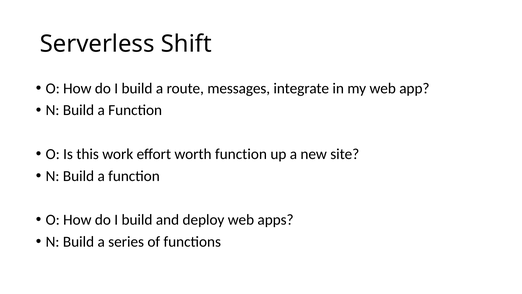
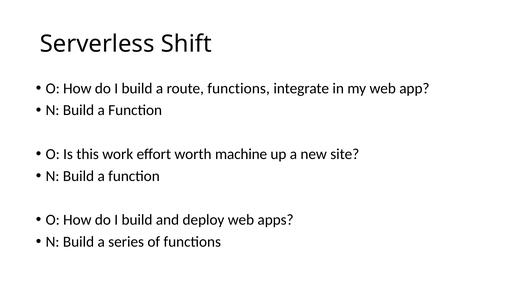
route messages: messages -> functions (239, 88)
worth function: function -> machine (241, 154)
